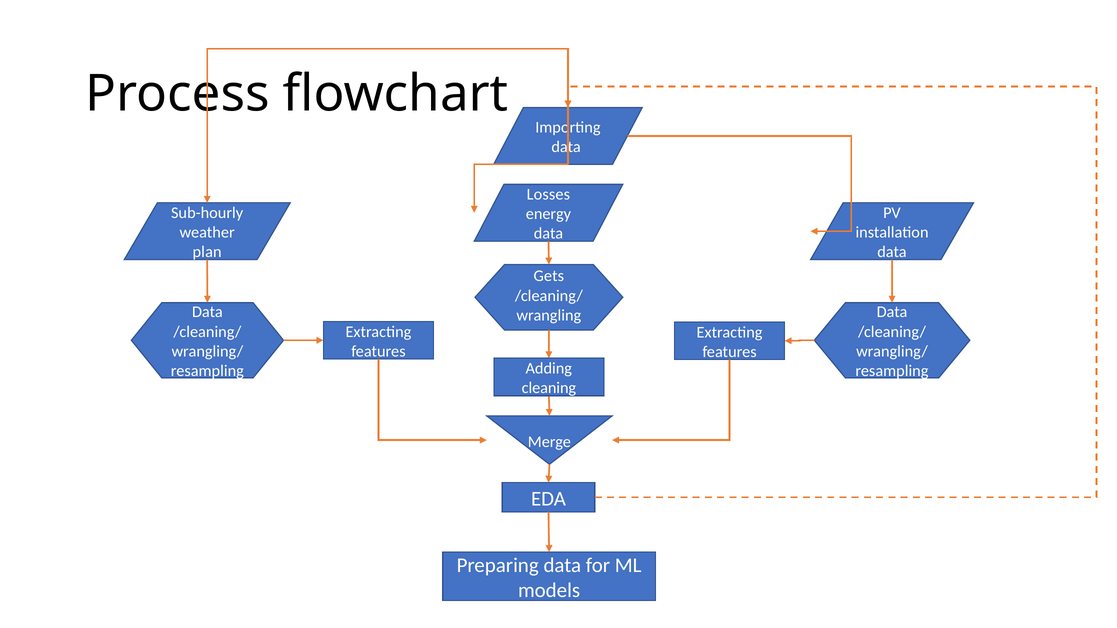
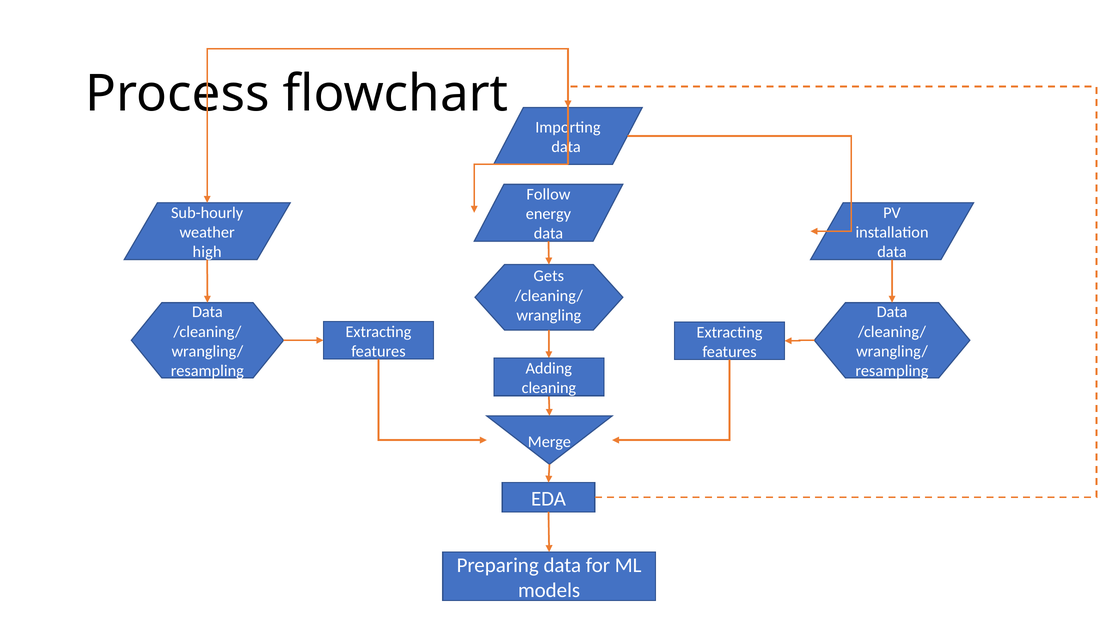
Losses: Losses -> Follow (548, 194)
plan: plan -> high (207, 252)
